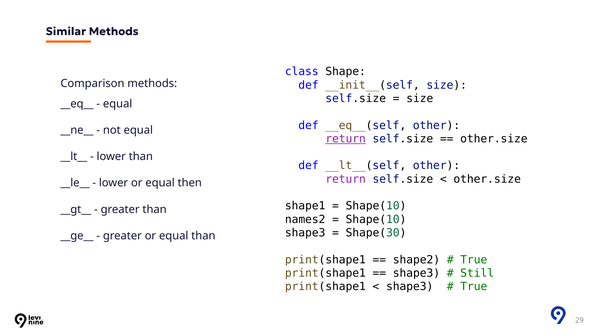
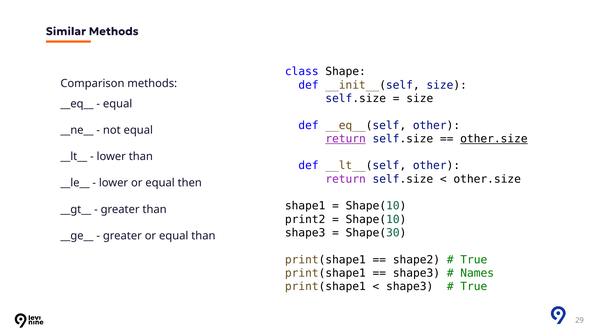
other.size underline: none -> present (494, 139)
names2: names2 -> print2 (305, 220)
Still: Still -> Names (477, 273)
